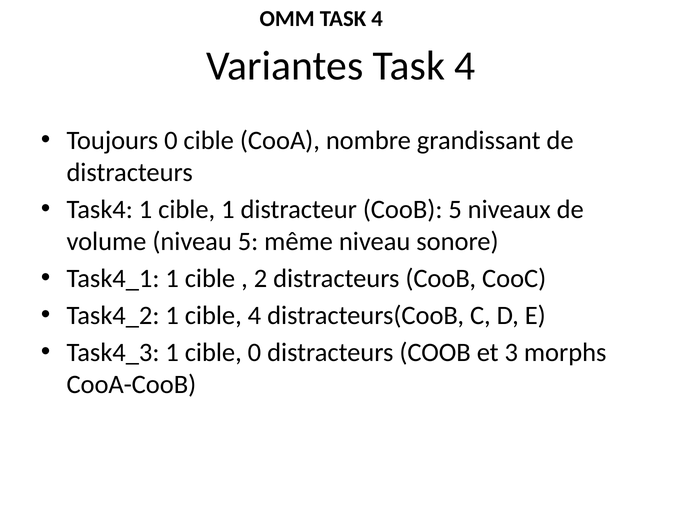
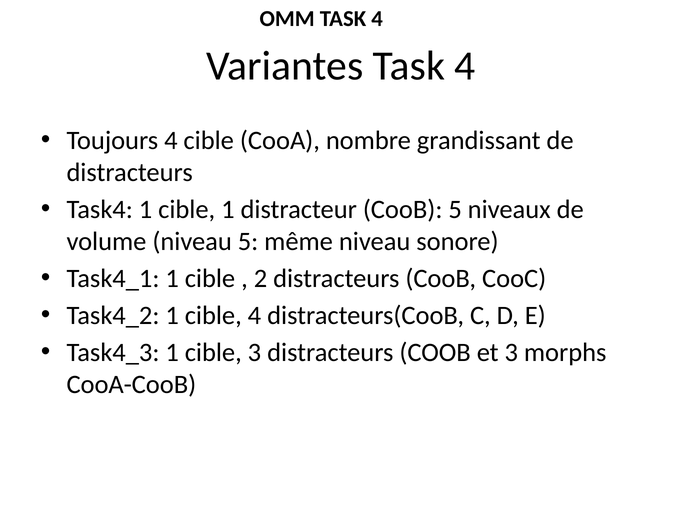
Toujours 0: 0 -> 4 (171, 140)
cible 0: 0 -> 3 (254, 352)
